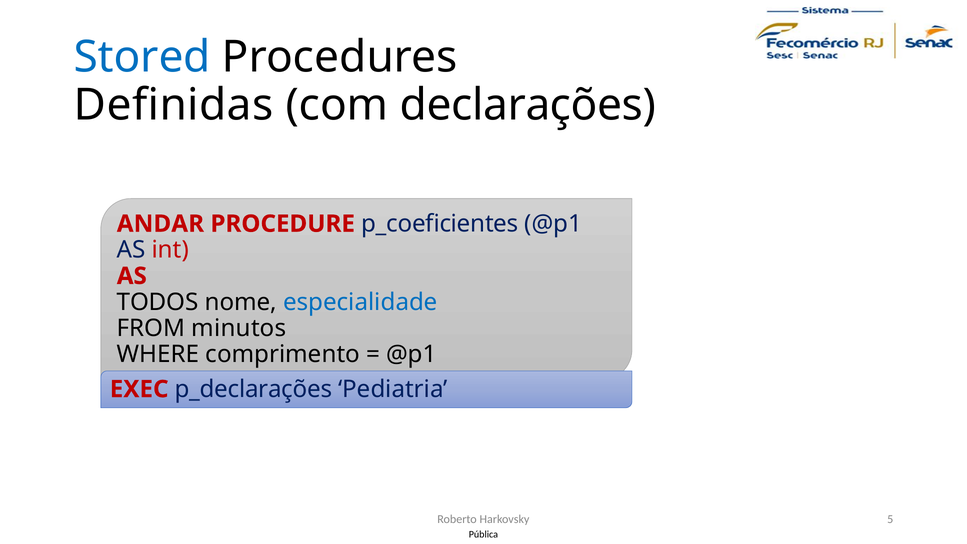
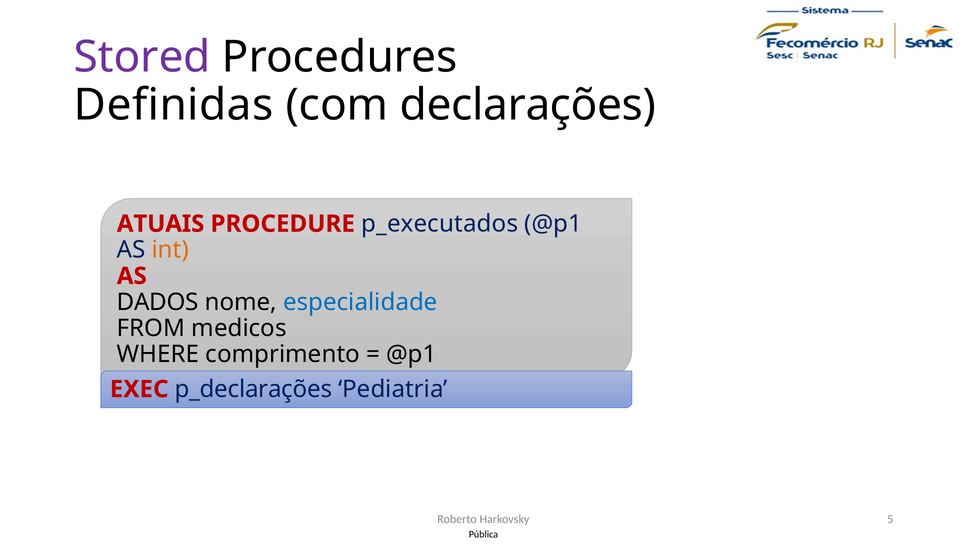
Stored colour: blue -> purple (142, 57)
ANDAR: ANDAR -> ATUAIS (161, 224)
p_coeficientes: p_coeficientes -> p_executados (440, 224)
int colour: red -> orange (170, 250)
TODOS: TODOS -> DADOS (158, 302)
minutos: minutos -> medicos (239, 328)
